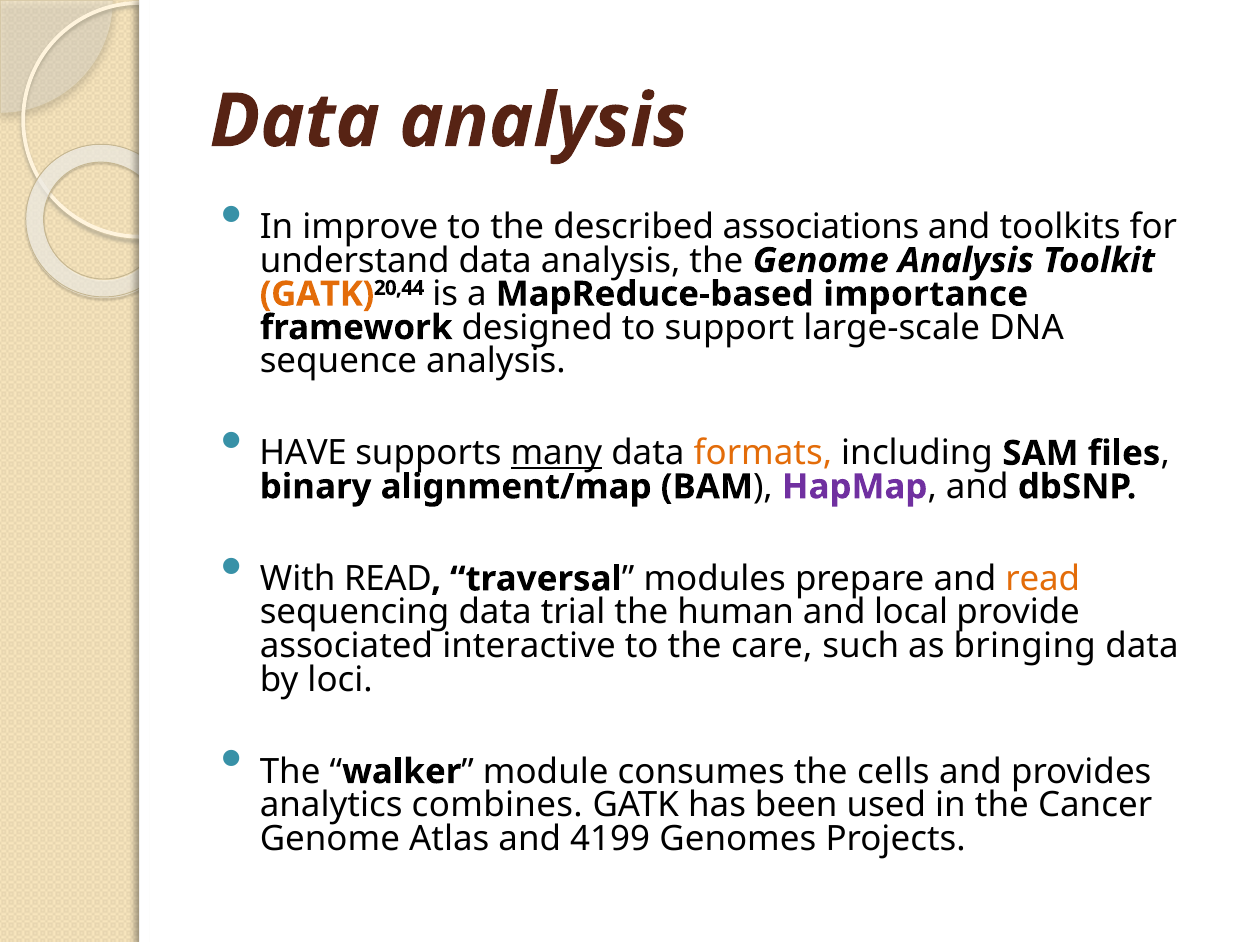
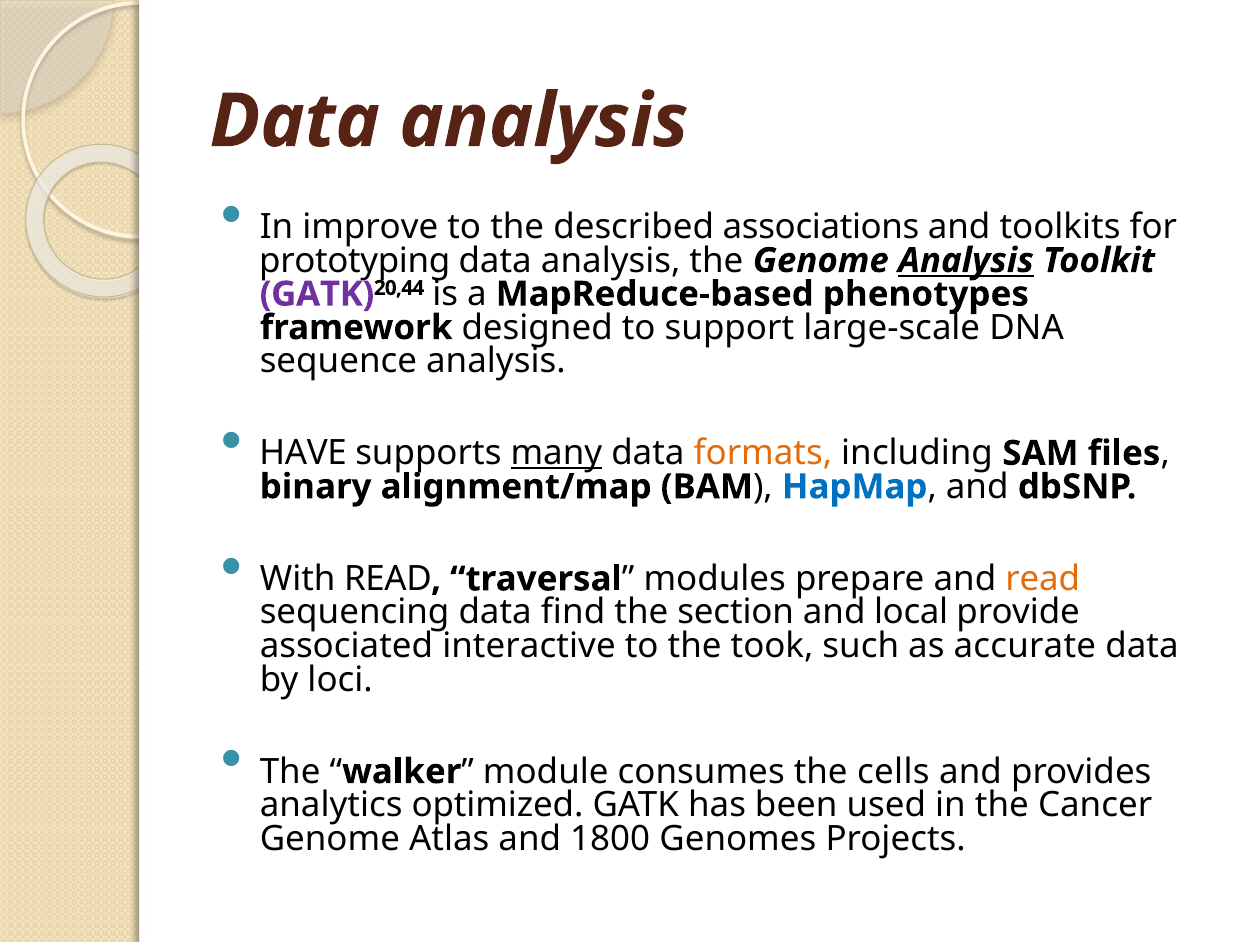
understand: understand -> prototyping (355, 261)
Analysis underline: none -> present (966, 261)
GATK colour: orange -> purple (317, 294)
importance: importance -> phenotypes (926, 294)
HapMap colour: purple -> blue (855, 487)
trial: trial -> find (573, 612)
human: human -> section (736, 612)
care: care -> took (772, 646)
bringing: bringing -> accurate (1025, 646)
combines: combines -> optimized (497, 805)
4199: 4199 -> 1800 (610, 839)
